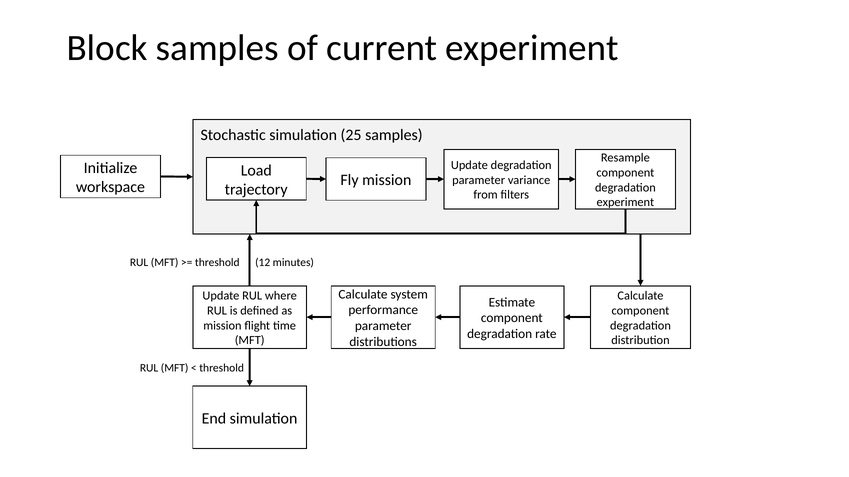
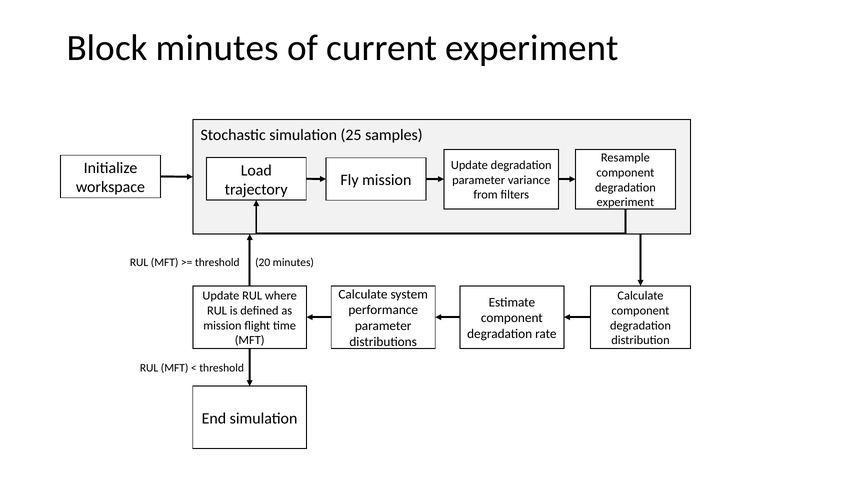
Block samples: samples -> minutes (217, 48)
12: 12 -> 20 (263, 263)
